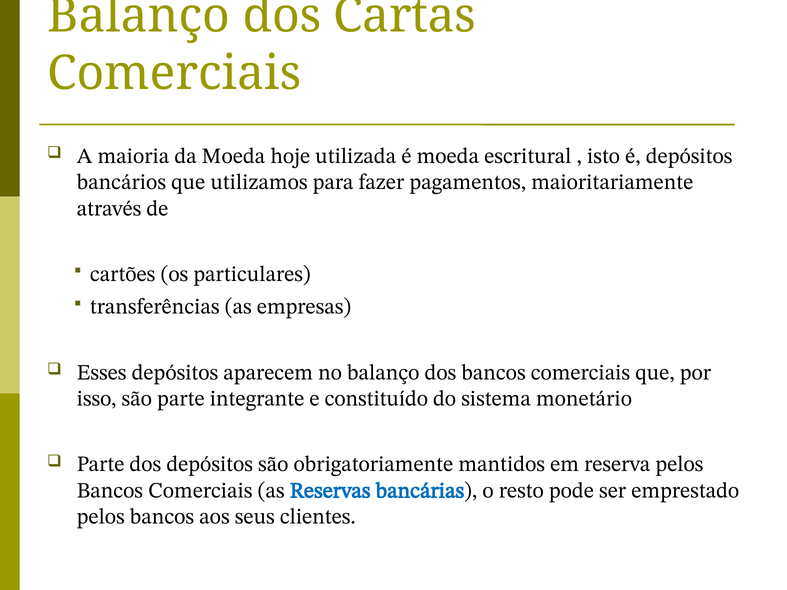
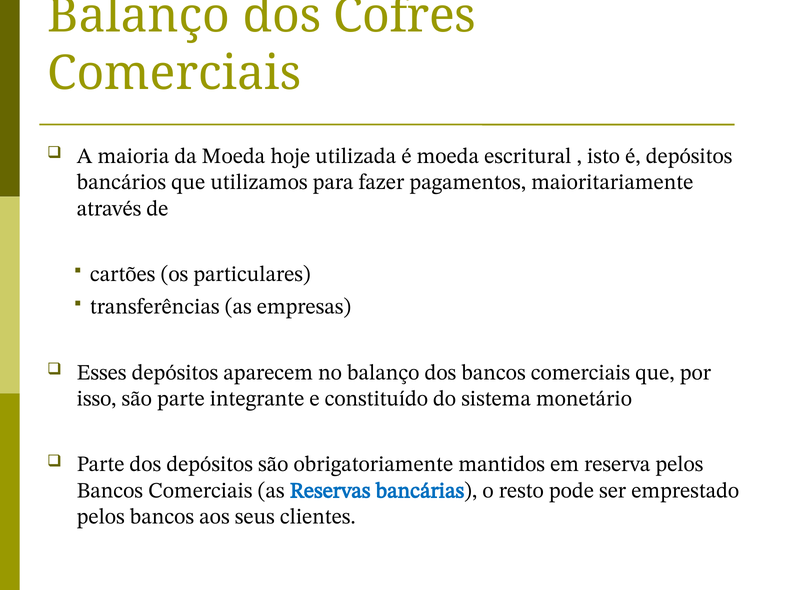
Cartas: Cartas -> Cofres (405, 16)
